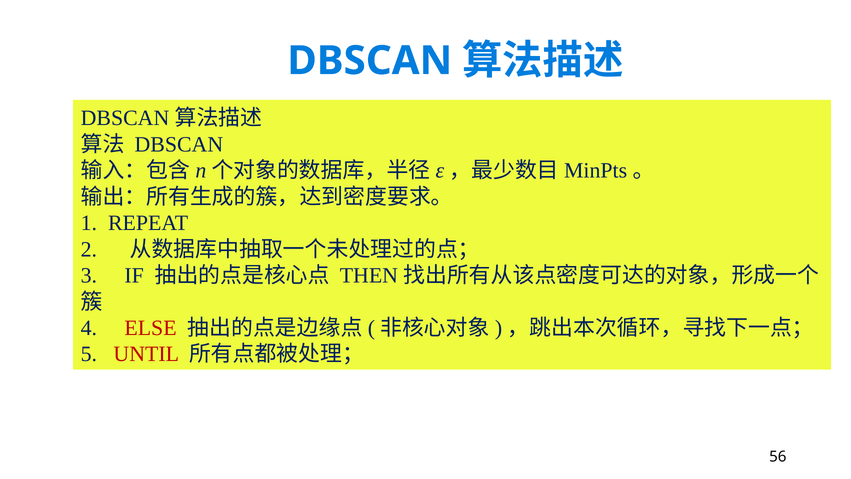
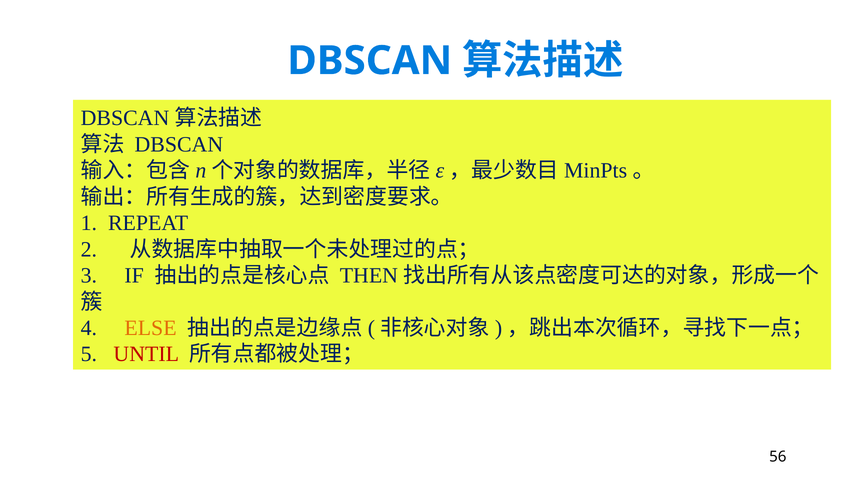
ELSE colour: red -> orange (151, 328)
